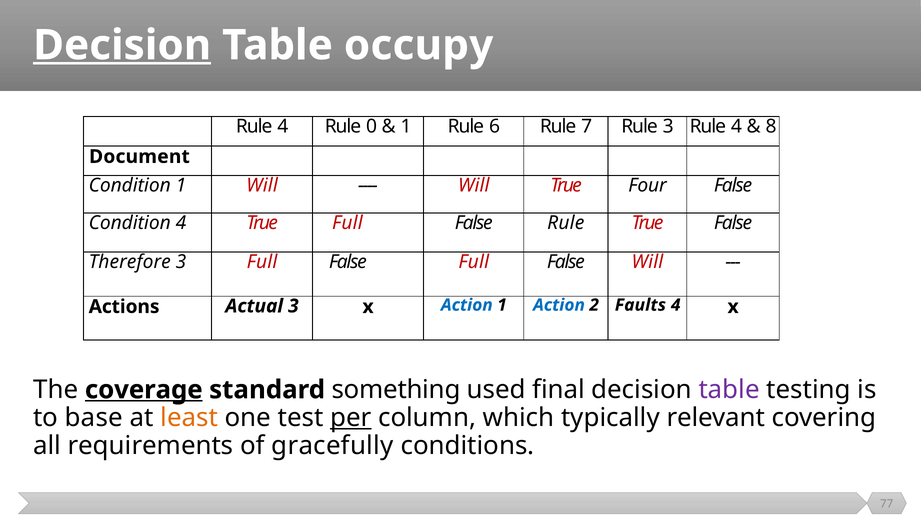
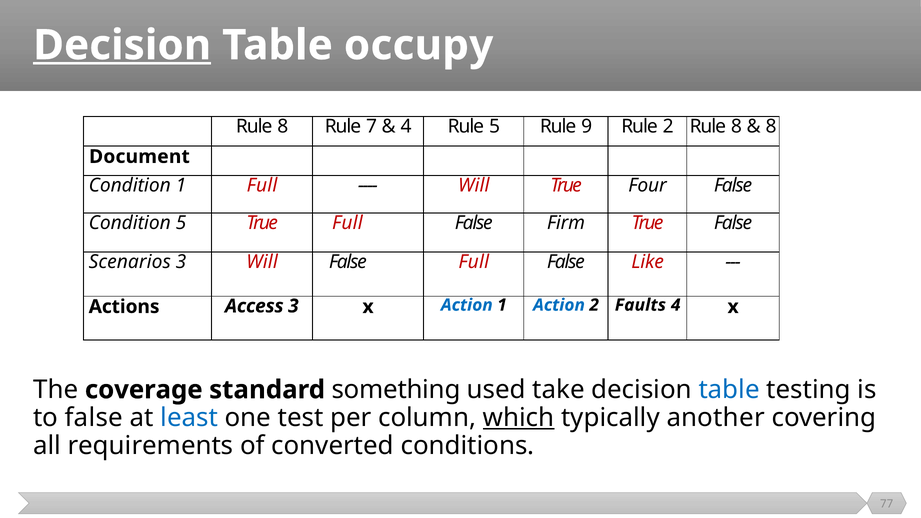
4: 4 -> 8 (283, 126)
0: 0 -> 7 (372, 126)
1: 1 -> 4 (406, 126)
Rule 6: 6 -> 5 (495, 126)
7: 7 -> 9 (587, 126)
Rule 3: 3 -> 2 (668, 126)
4: 4 -> 8 (736, 126)
1 Will: Will -> Full (262, 186)
Condition 4: 4 -> 5 (181, 223)
False Rule: Rule -> Firm (566, 223)
Therefore: Therefore -> Scenarios (130, 262)
3 Full: Full -> Will (262, 262)
False Will: Will -> Like (648, 262)
Actual: Actual -> Access (254, 306)
coverage underline: present -> none (144, 390)
final: final -> take (559, 390)
table colour: purple -> blue (729, 390)
to base: base -> false (94, 418)
least colour: orange -> blue (189, 418)
per underline: present -> none (351, 418)
which underline: none -> present (519, 418)
relevant: relevant -> another (716, 418)
gracefully: gracefully -> converted (333, 446)
